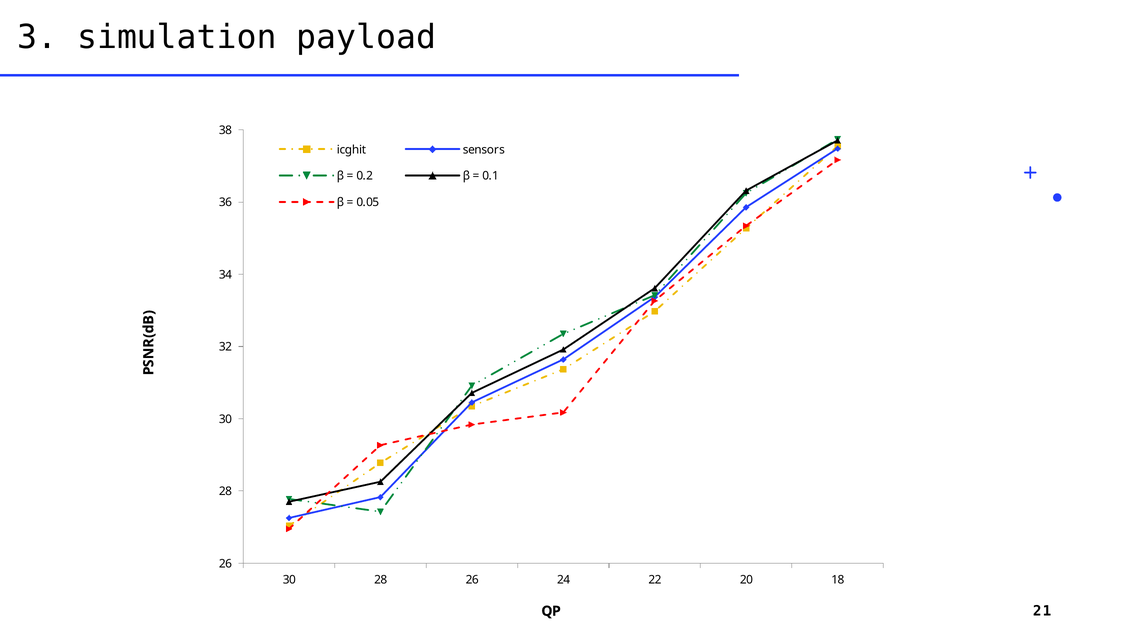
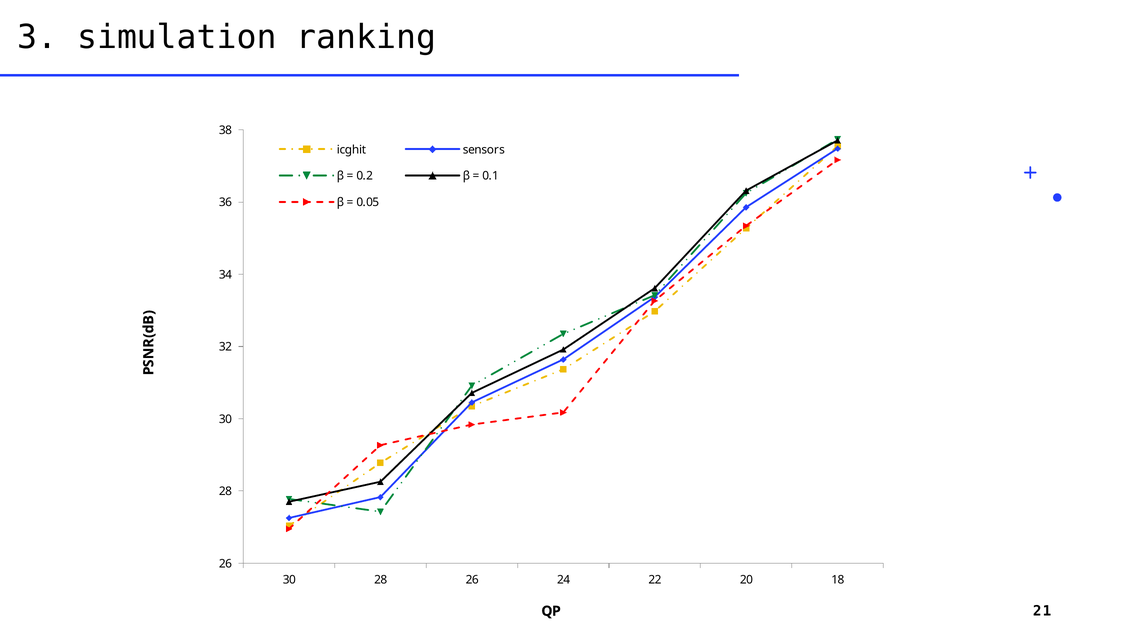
payload: payload -> ranking (366, 37)
